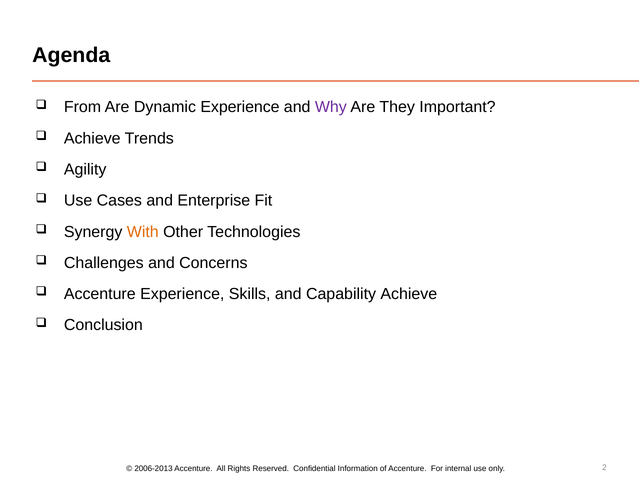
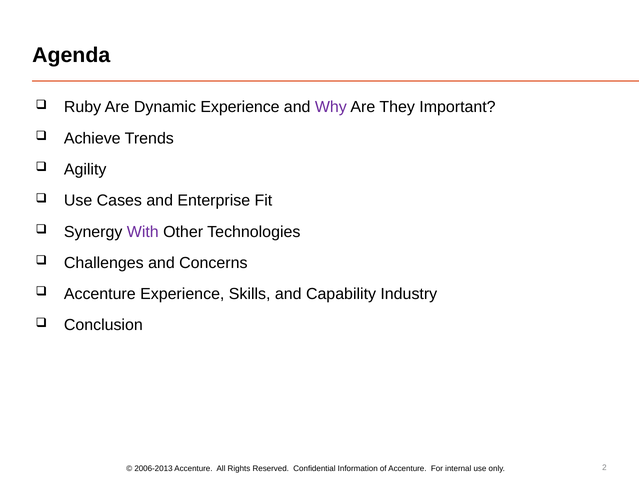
From: From -> Ruby (83, 107)
With colour: orange -> purple (143, 232)
Capability Achieve: Achieve -> Industry (409, 294)
